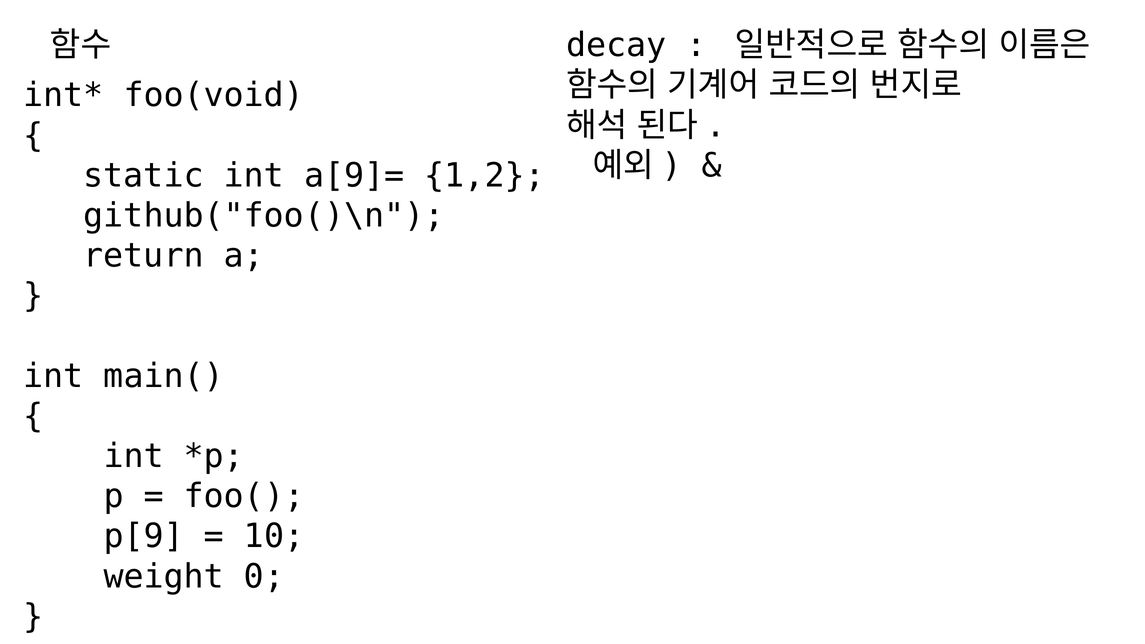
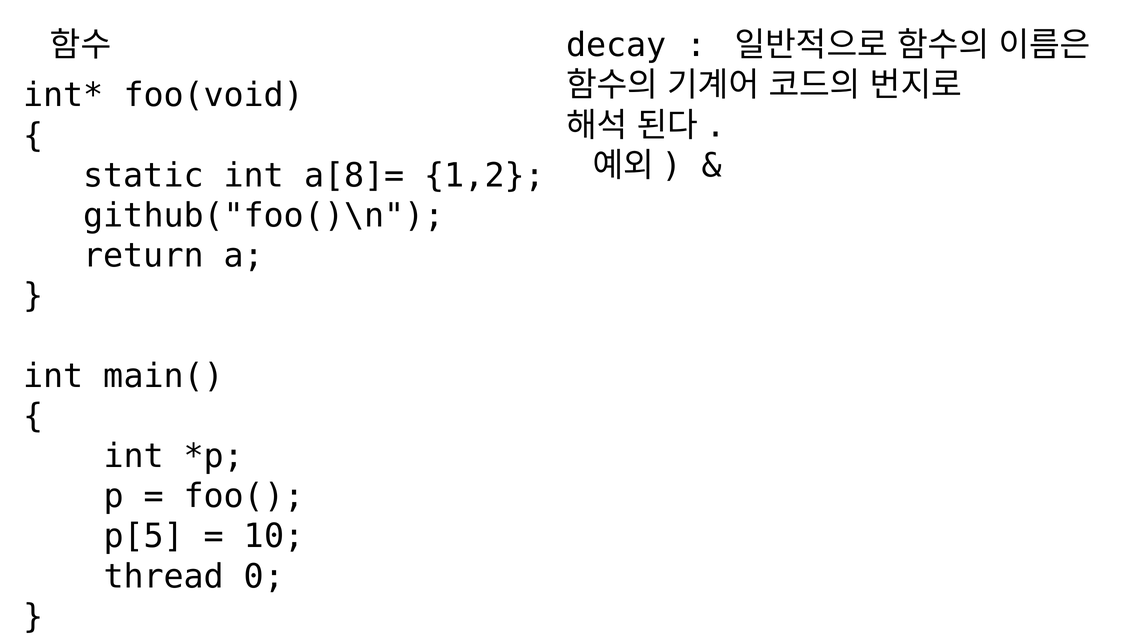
a[9]=: a[9]= -> a[8]= (354, 176)
p[9: p[9 -> p[5 (144, 537)
weight: weight -> thread (164, 577)
